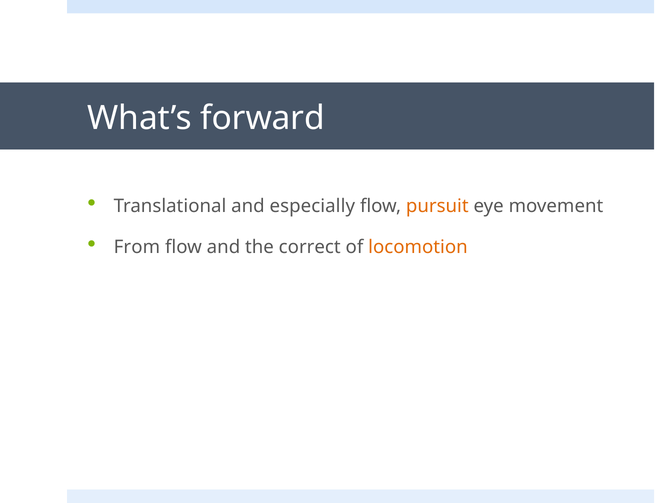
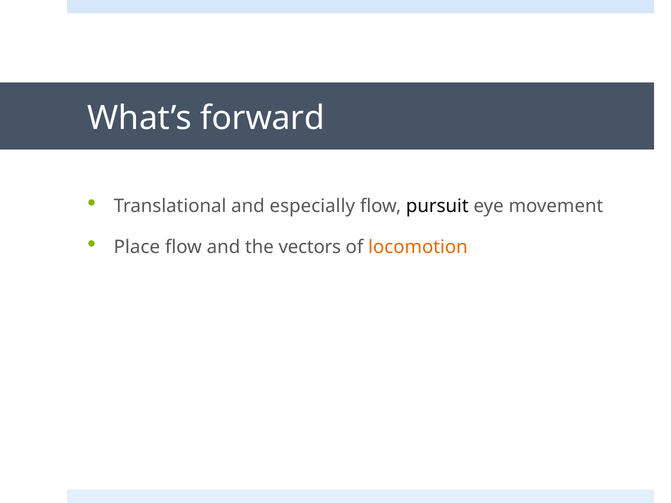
pursuit colour: orange -> black (437, 206)
From: From -> Place (137, 247)
correct: correct -> vectors (310, 247)
